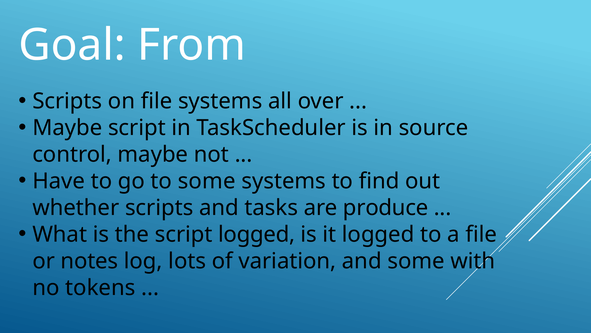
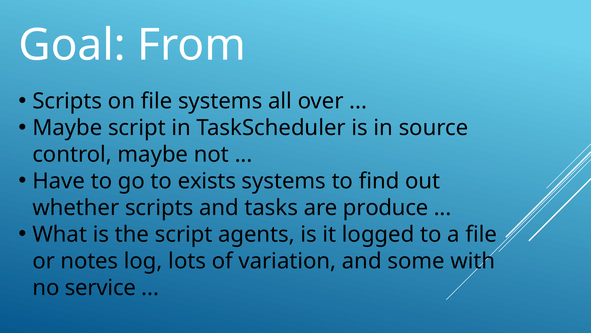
to some: some -> exists (207, 181)
script logged: logged -> agents (256, 234)
tokens: tokens -> service (100, 287)
